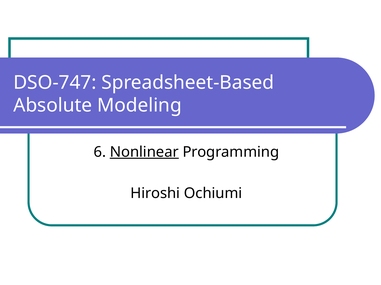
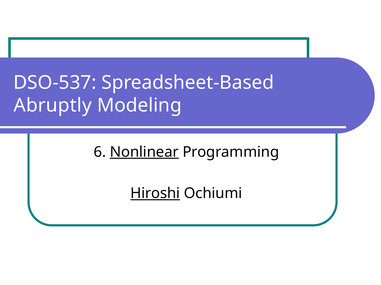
DSO-747: DSO-747 -> DSO-537 (55, 83)
Absolute: Absolute -> Abruptly (53, 106)
Hiroshi underline: none -> present (155, 194)
